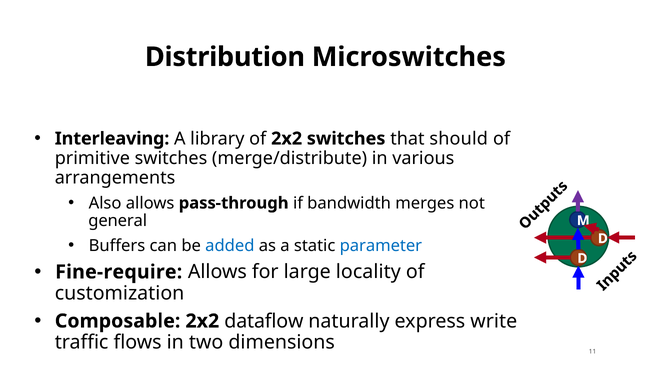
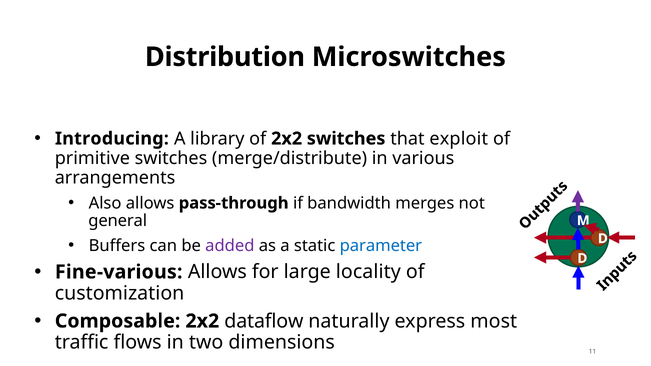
Interleaving: Interleaving -> Introducing (112, 139)
should: should -> exploit (459, 139)
added colour: blue -> purple (230, 246)
Fine-require: Fine-require -> Fine-various (119, 272)
write: write -> most (494, 321)
